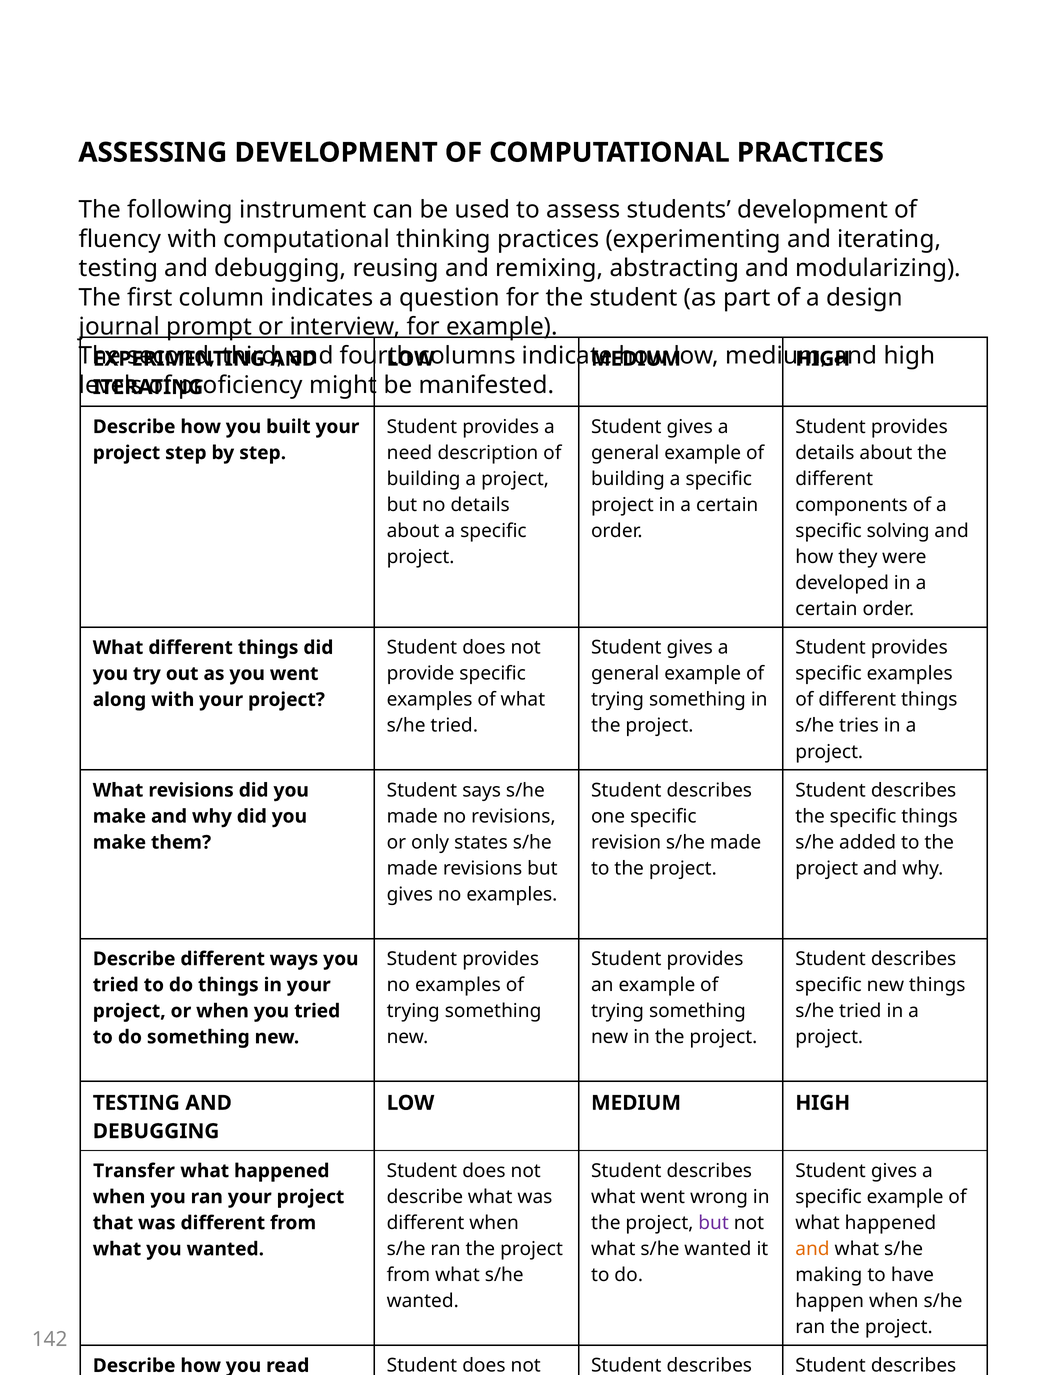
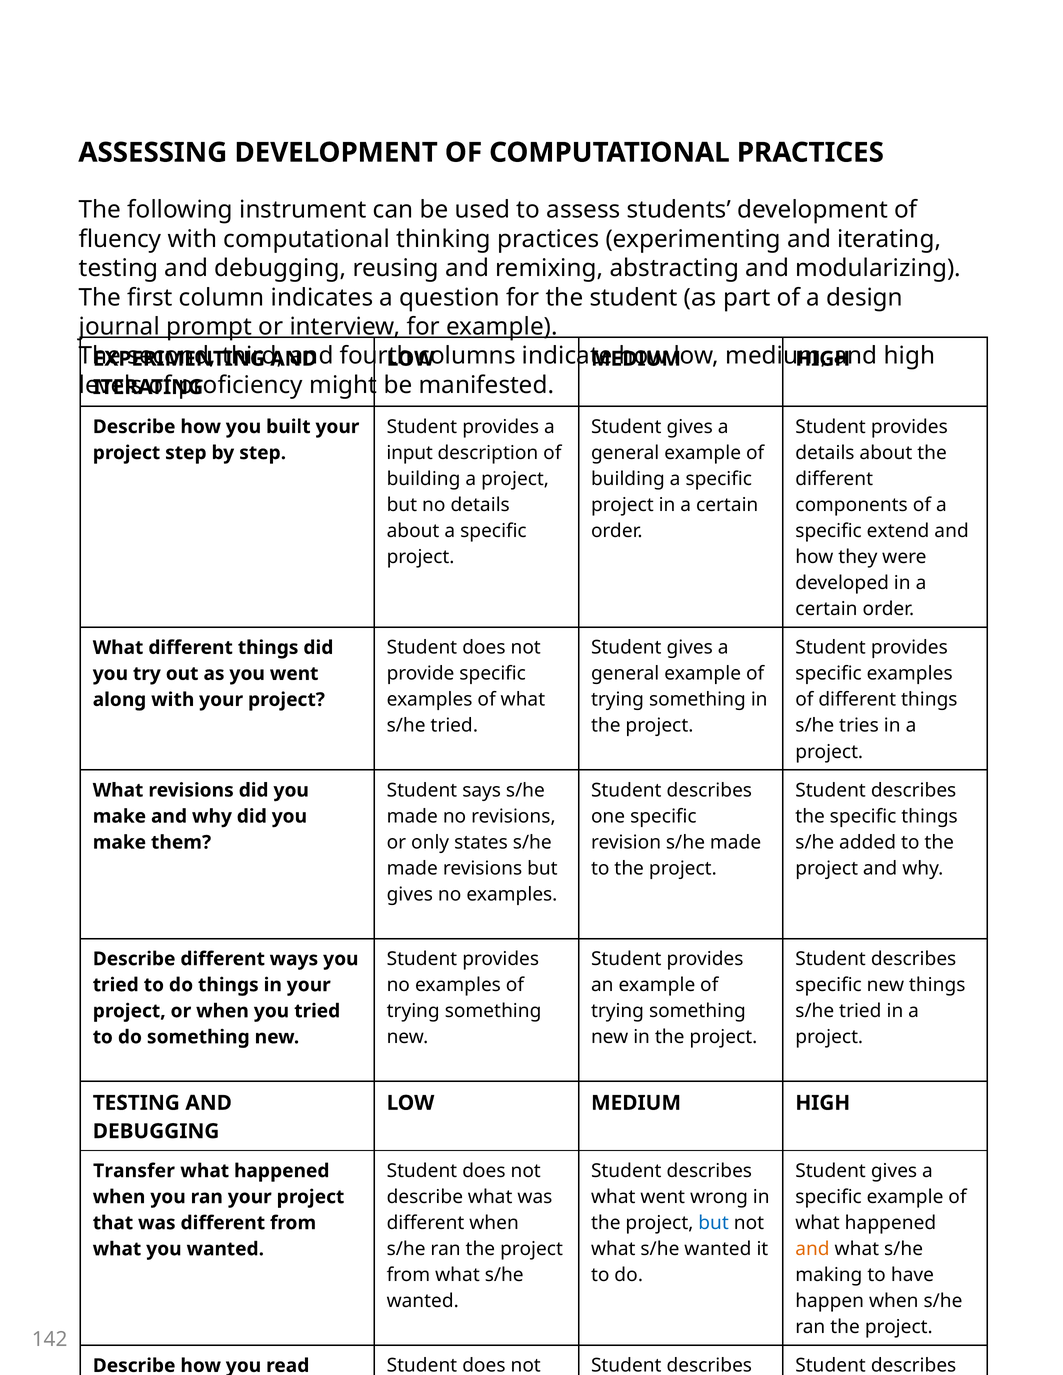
need: need -> input (410, 453)
solving: solving -> extend (898, 531)
but colour: purple -> blue (714, 1224)
